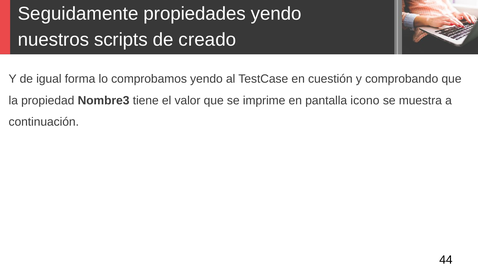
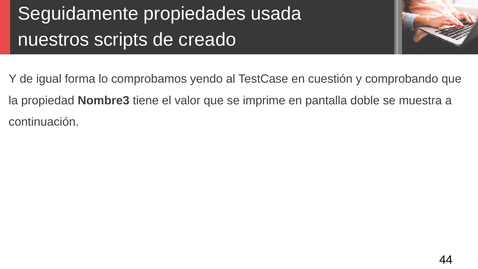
propiedades yendo: yendo -> usada (276, 14)
icono: icono -> doble (365, 100)
